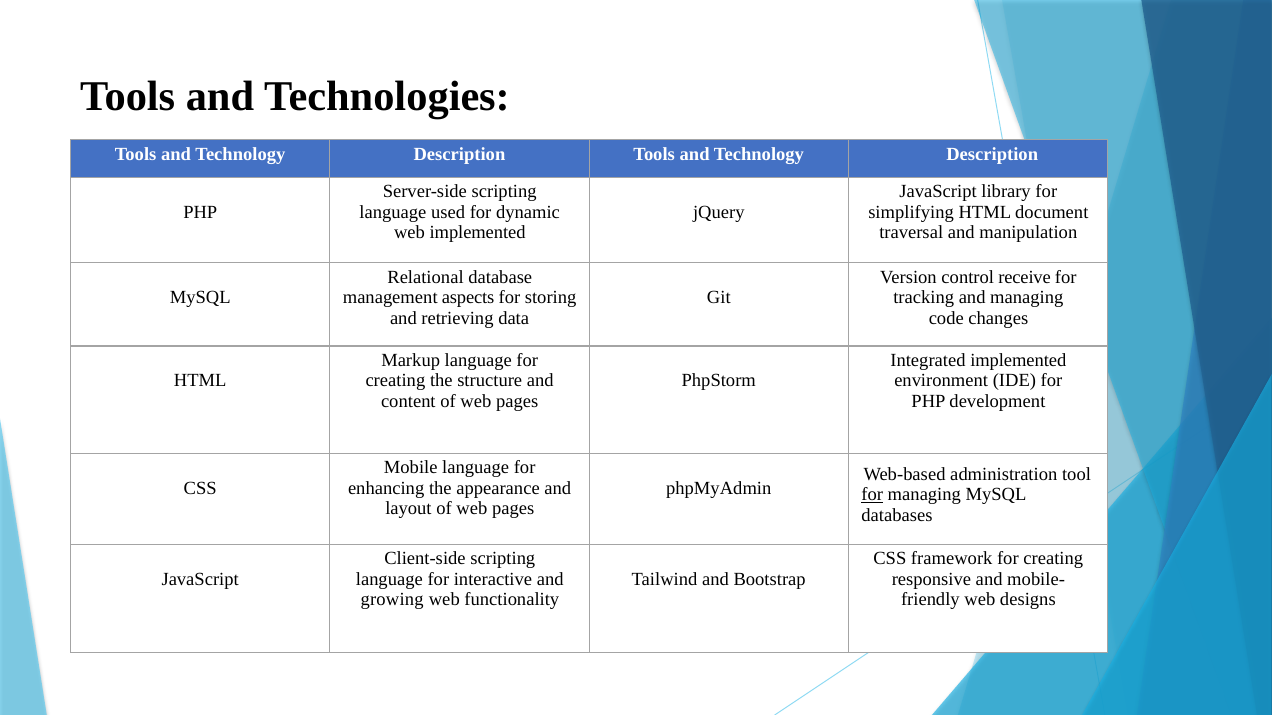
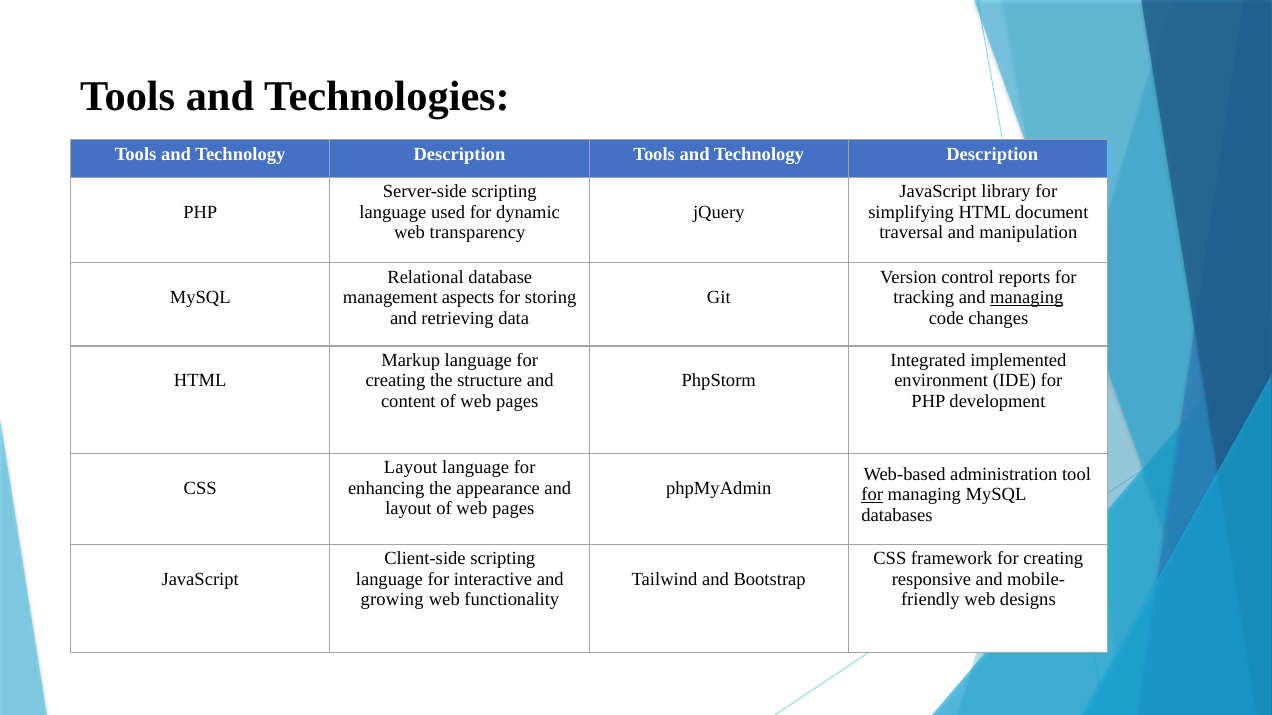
web implemented: implemented -> transparency (478, 233)
receive: receive -> reports (1024, 277)
managing underline: none -> present (1027, 298)
Mobile: Mobile -> Layout (411, 468)
